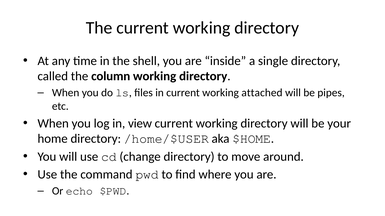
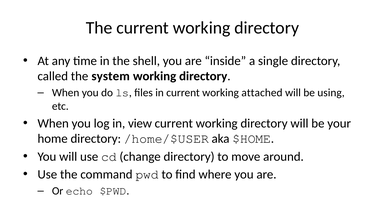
column: column -> system (111, 76)
pipes: pipes -> using (331, 93)
